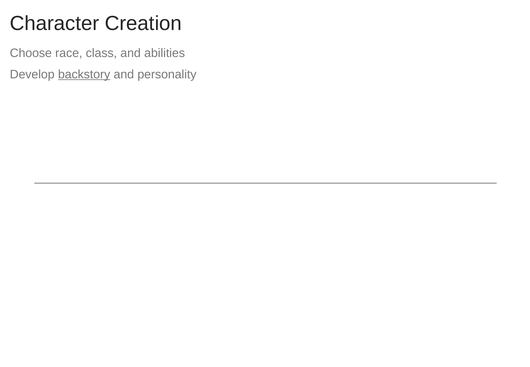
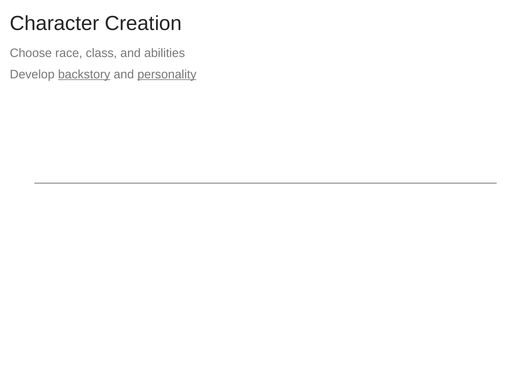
personality underline: none -> present (167, 75)
